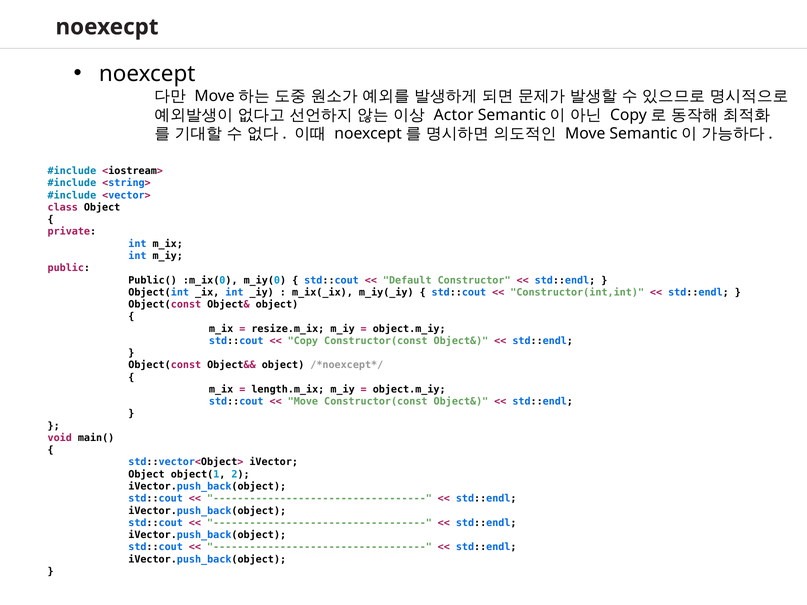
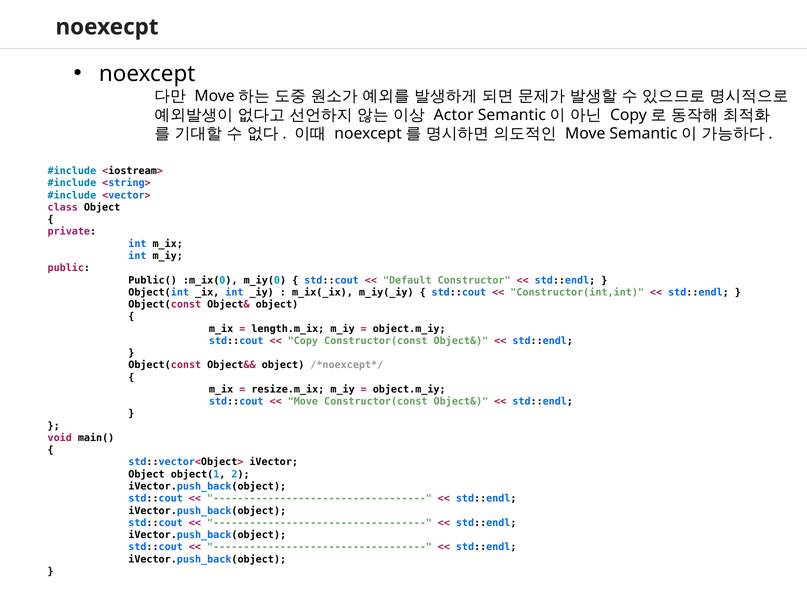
resize.m_ix: resize.m_ix -> length.m_ix (288, 329)
length.m_ix: length.m_ix -> resize.m_ix (288, 390)
